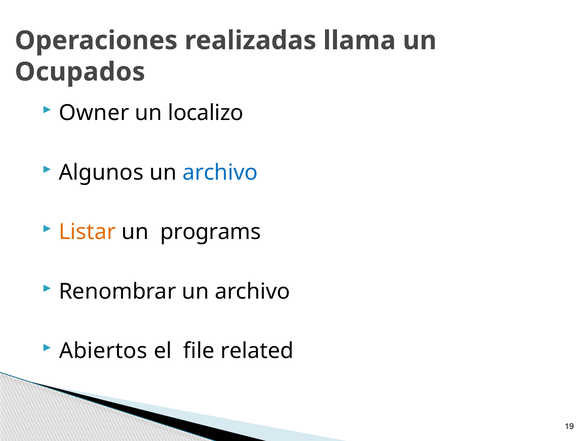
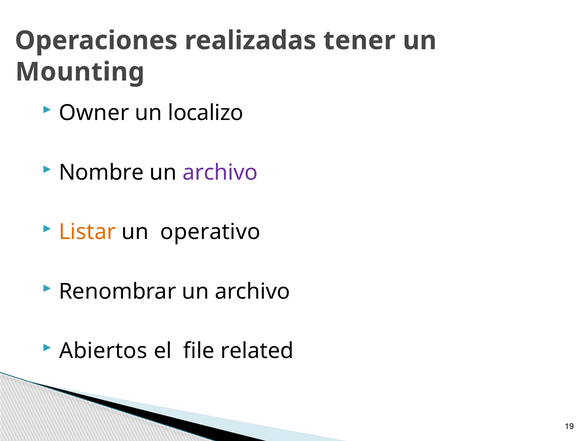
llama: llama -> tener (359, 41)
Ocupados: Ocupados -> Mounting (80, 72)
Algunos: Algunos -> Nombre (101, 172)
archivo colour: blue -> purple (220, 172)
programs: programs -> operativo (210, 232)
